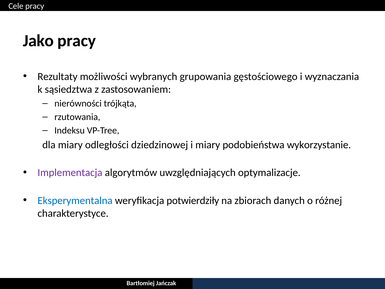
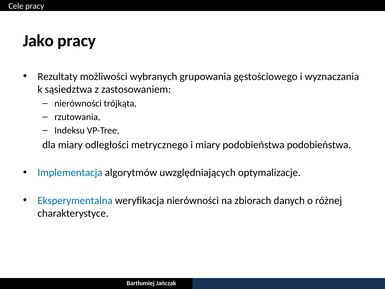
dziedzinowej: dziedzinowej -> metrycznego (160, 145)
podobieństwa wykorzystanie: wykorzystanie -> podobieństwa (319, 145)
Implementacja colour: purple -> blue (70, 173)
weryfikacja potwierdziły: potwierdziły -> nierówności (193, 200)
